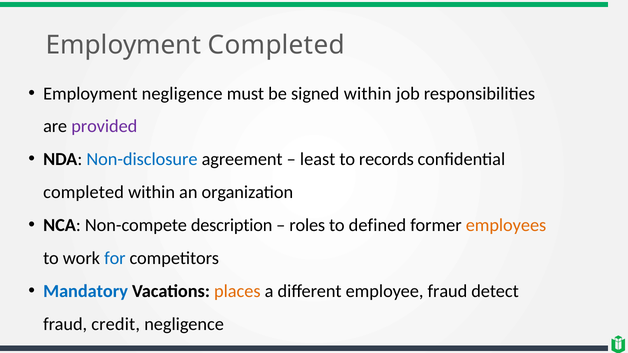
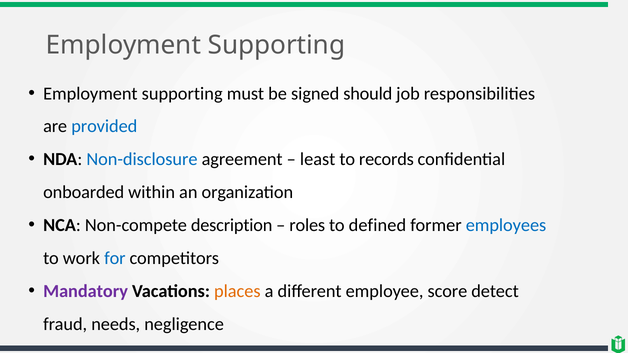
Completed: Completed -> Supporting (276, 45)
negligence: negligence -> supporting (182, 94)
signed within: within -> should (368, 94)
provided colour: purple -> blue (104, 127)
completed: completed -> onboarded (84, 193)
employees colour: orange -> blue (506, 226)
Mandatory colour: blue -> purple (86, 291)
employee fraud: fraud -> score (447, 291)
credit: credit -> needs (116, 324)
